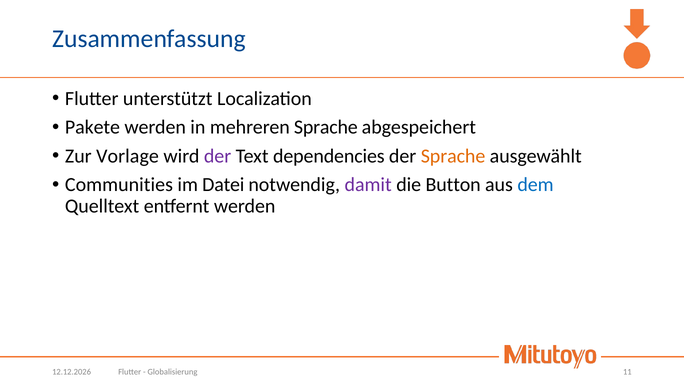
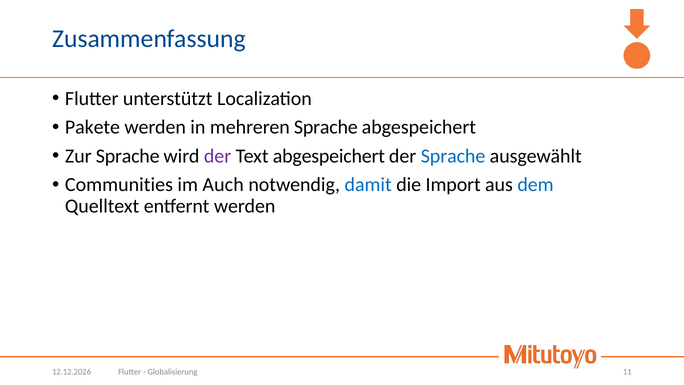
Zur Vorlage: Vorlage -> Sprache (128, 156)
Text dependencies: dependencies -> abgespeichert (329, 156)
Sprache colour: orange -> blue (453, 156)
Datei: Datei -> Auch (223, 185)
damit colour: purple -> blue (368, 185)
Button: Button -> Import (453, 185)
